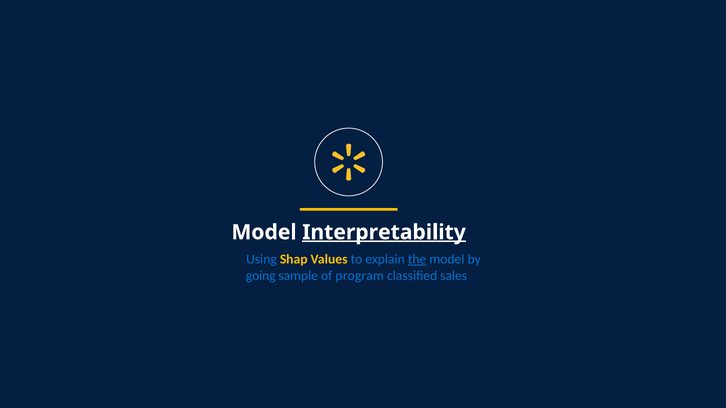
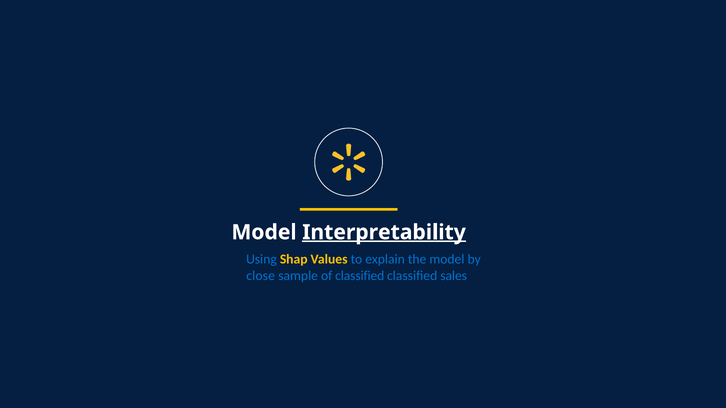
the underline: present -> none (417, 259)
going: going -> close (261, 276)
of program: program -> classified (360, 276)
